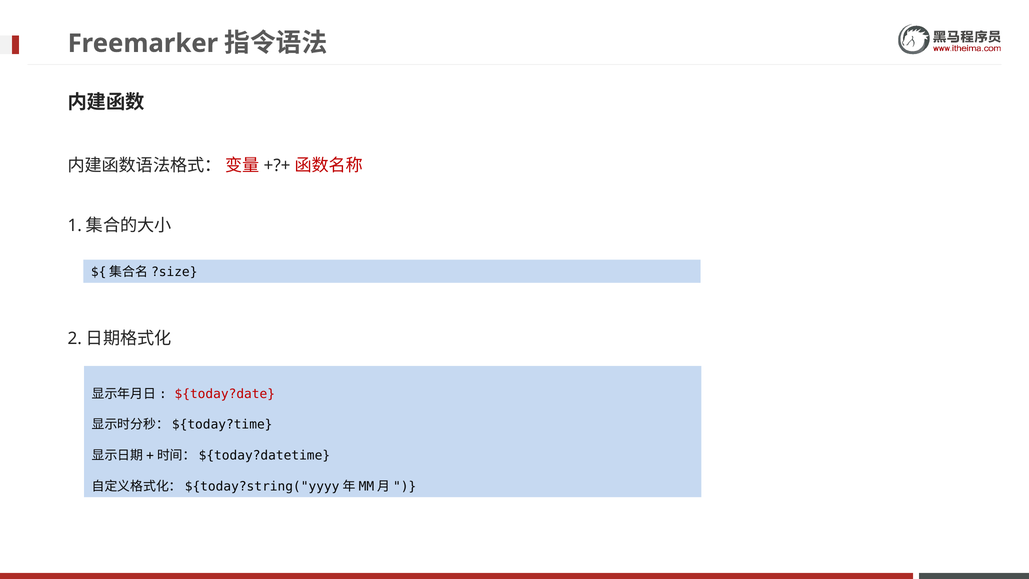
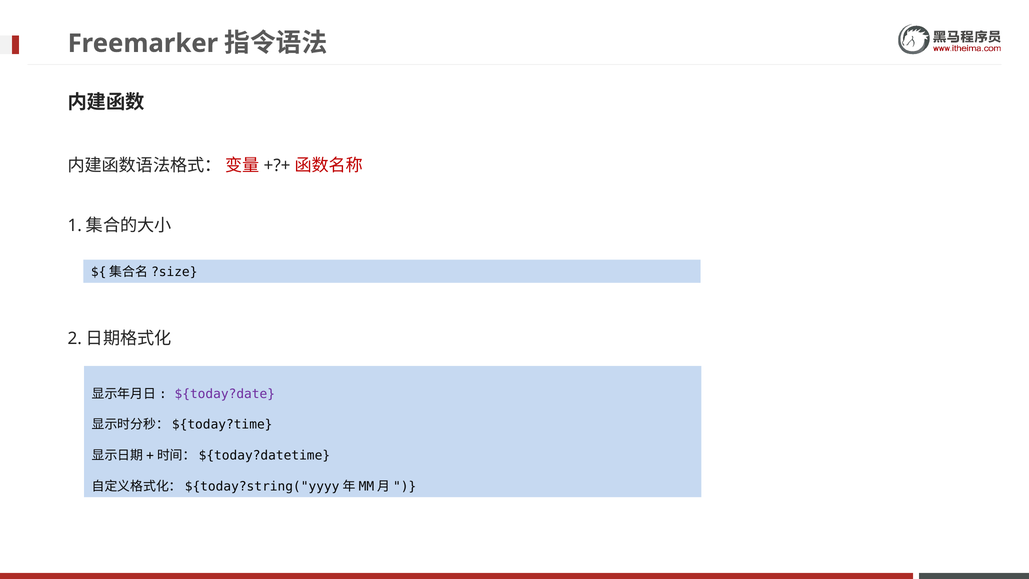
${today?date colour: red -> purple (225, 394)
